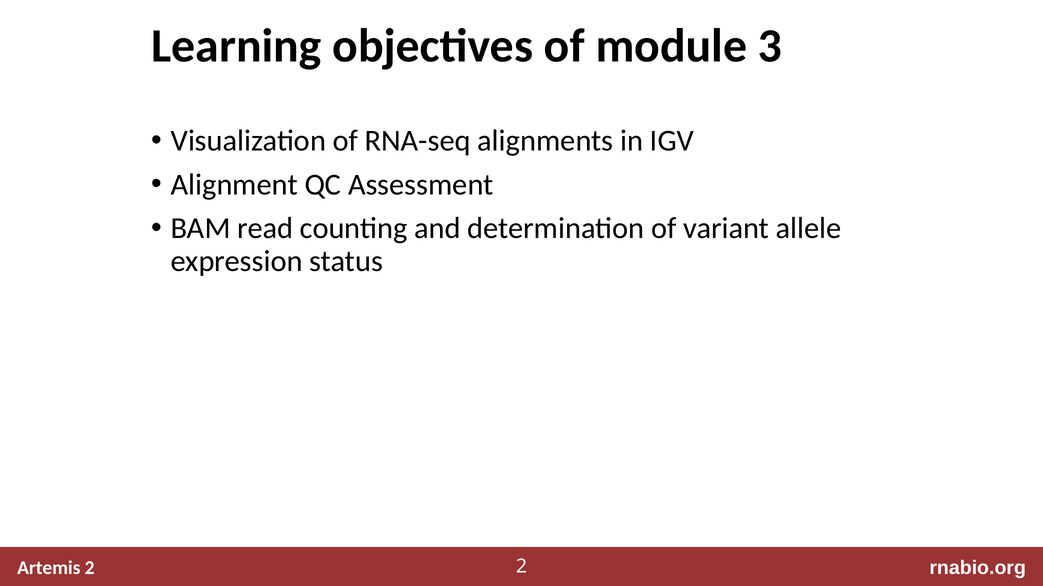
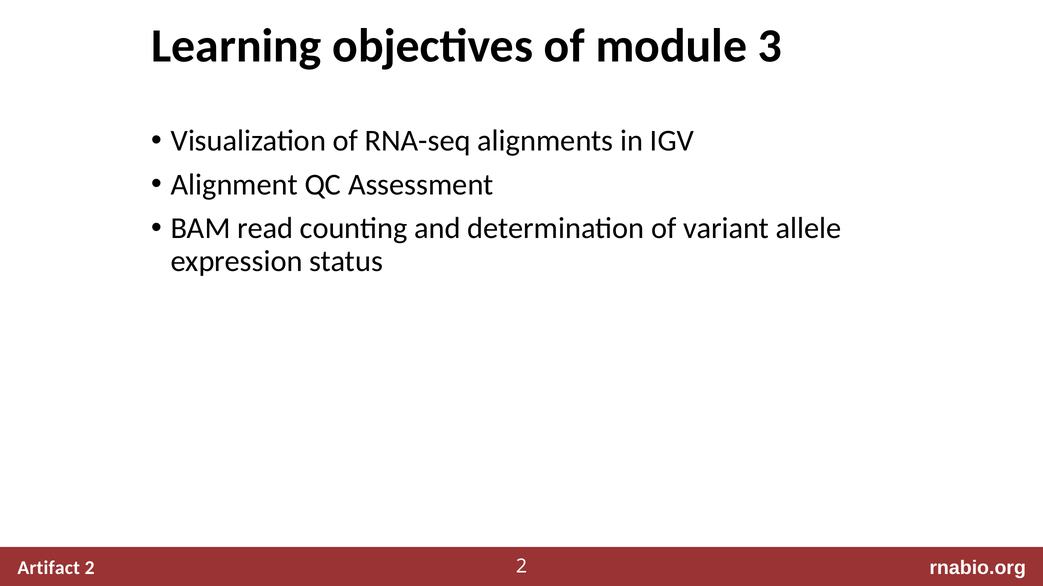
Artemis: Artemis -> Artifact (49, 569)
